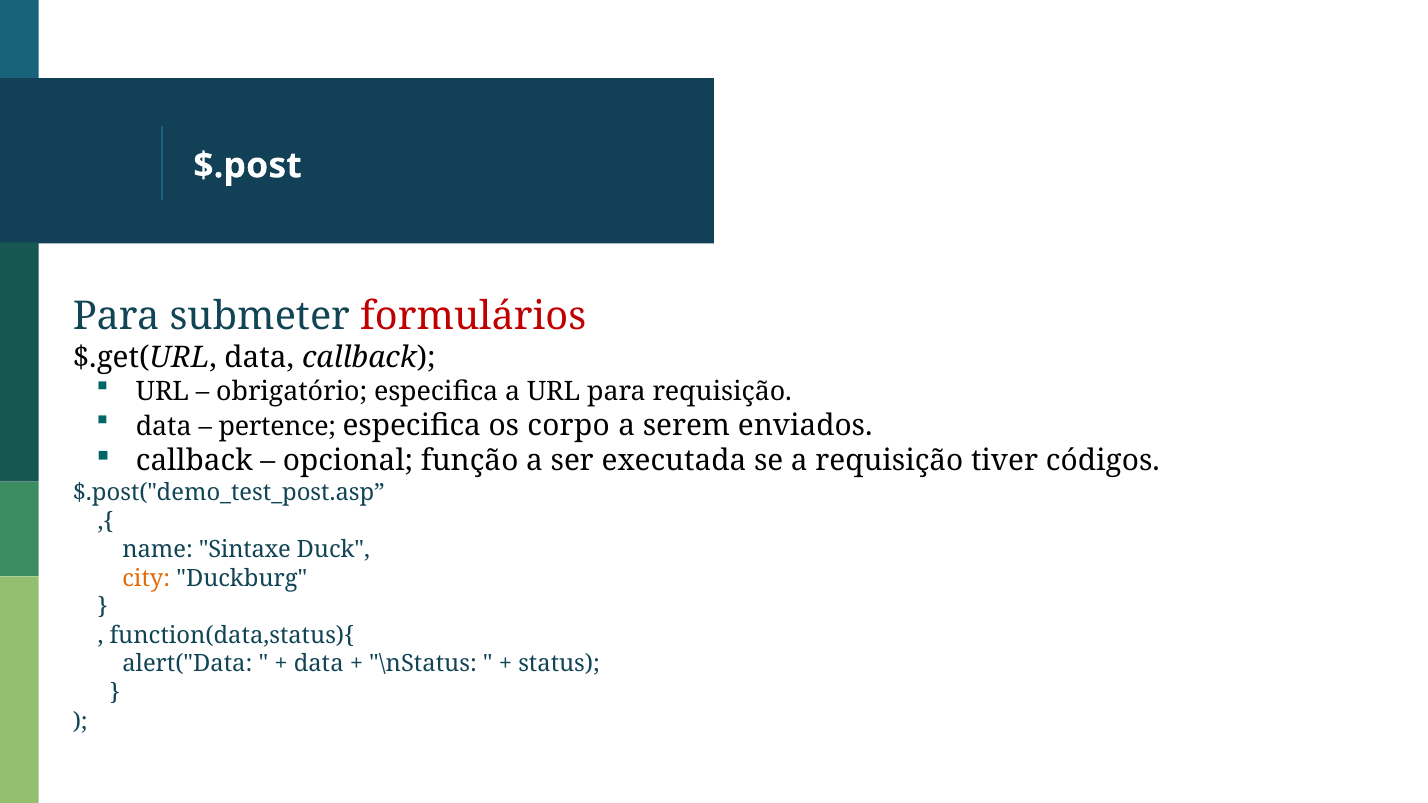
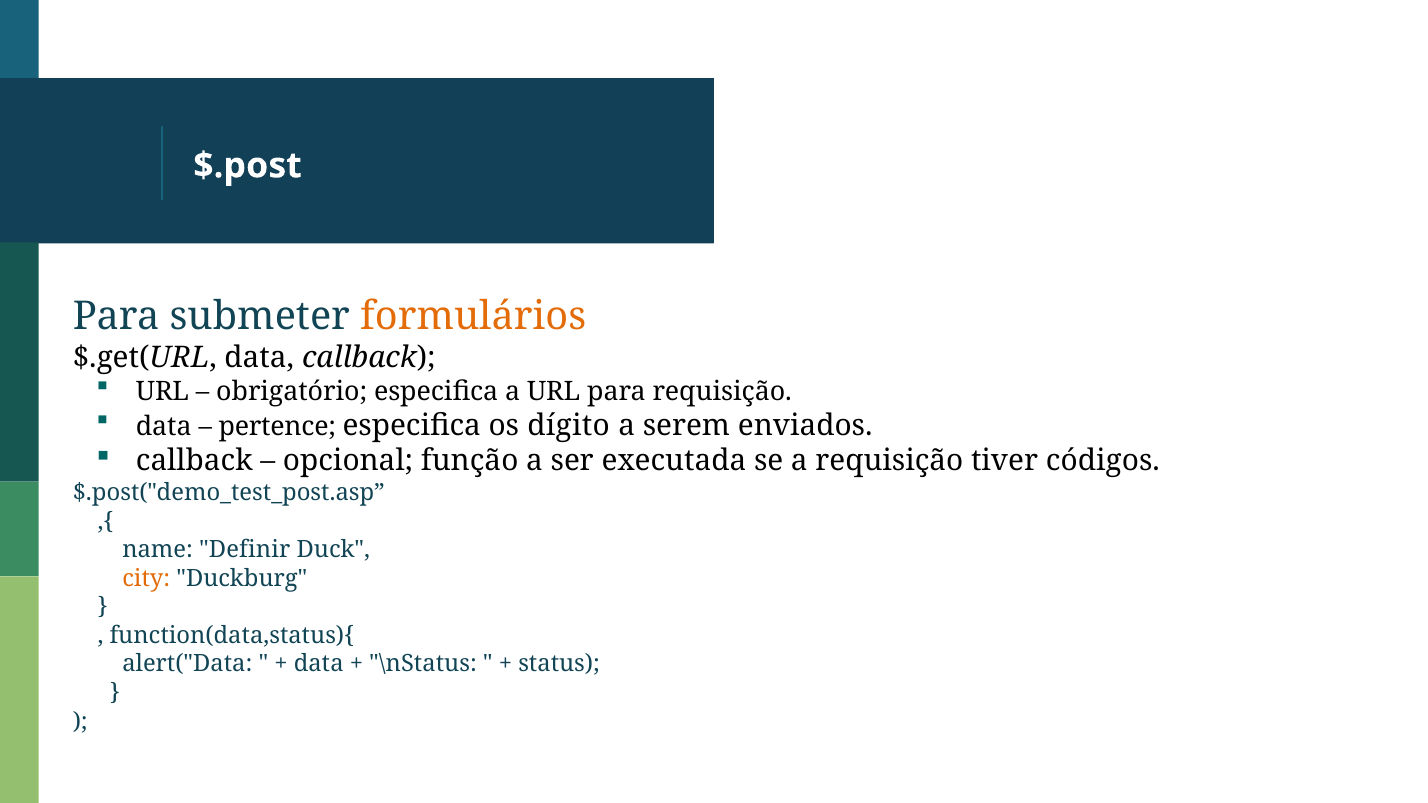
formulários colour: red -> orange (473, 317)
corpo: corpo -> dígito (569, 426)
Sintaxe: Sintaxe -> Definir (245, 550)
